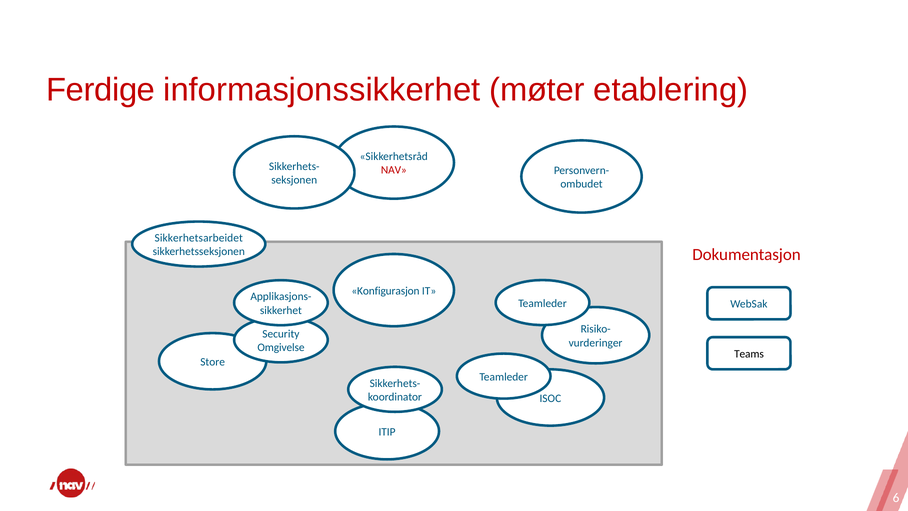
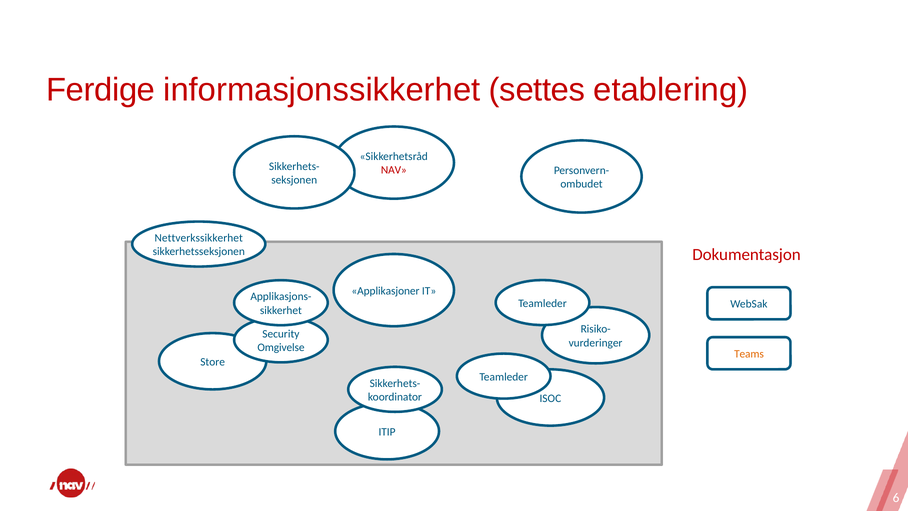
møter: møter -> settes (537, 90)
Sikkerhetsarbeidet: Sikkerhetsarbeidet -> Nettverkssikkerhet (199, 238)
Konfigurasjon: Konfigurasjon -> Applikasjoner (385, 291)
Teams colour: black -> orange (749, 354)
